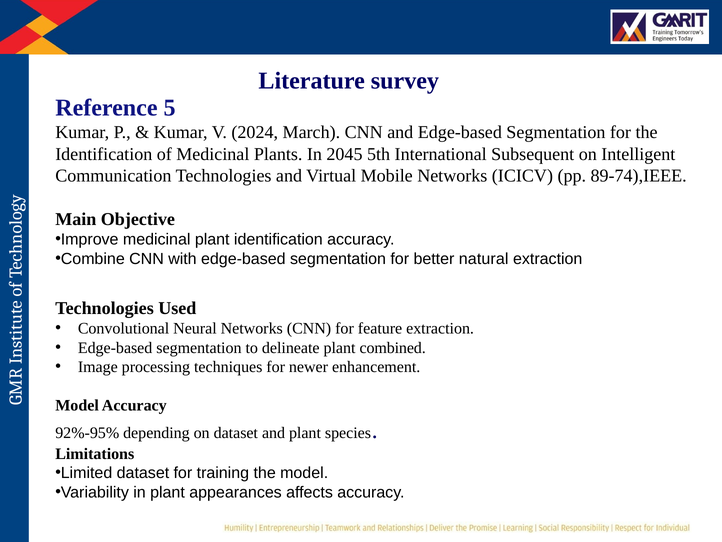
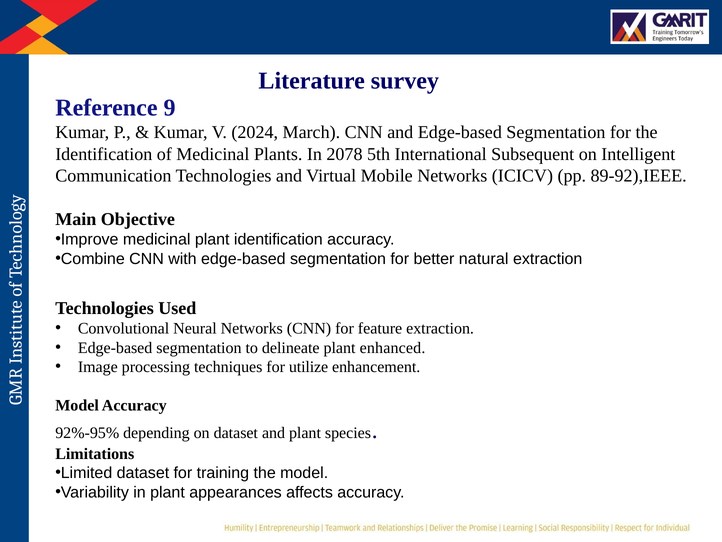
5: 5 -> 9 (170, 107)
2045: 2045 -> 2078 (344, 154)
89-74),IEEE: 89-74),IEEE -> 89-92),IEEE (639, 176)
combined: combined -> enhanced (393, 348)
newer: newer -> utilize (309, 367)
